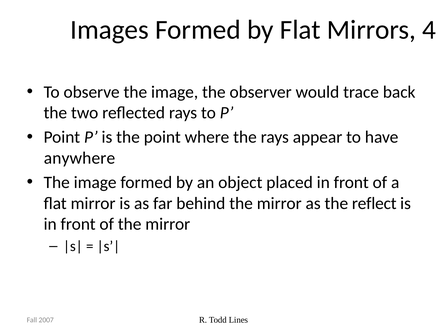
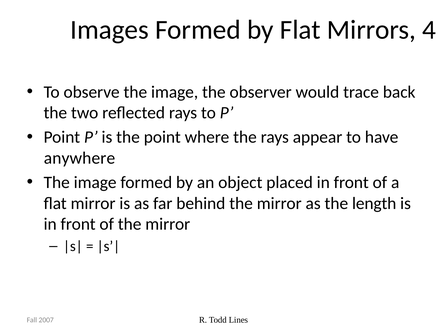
reflect: reflect -> length (374, 203)
